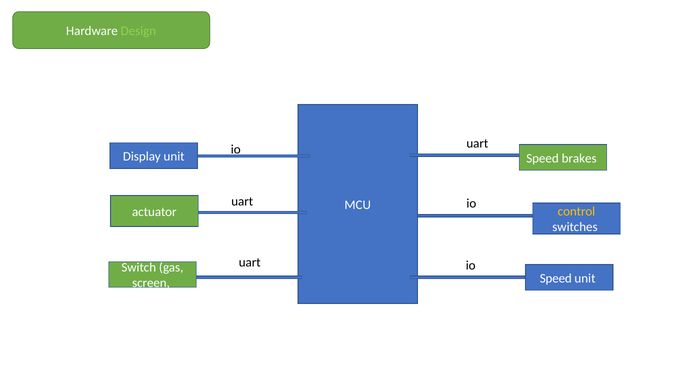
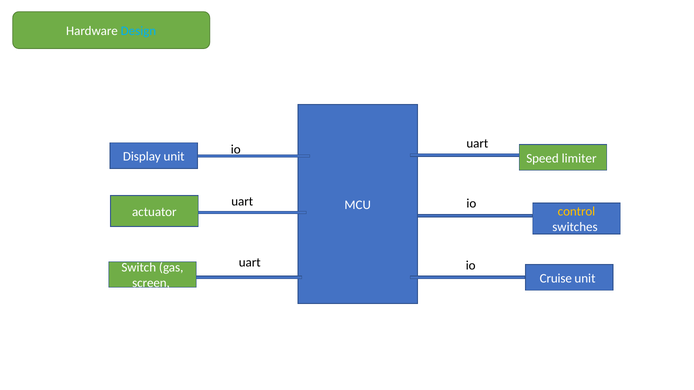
Design colour: light green -> light blue (138, 31)
brakes: brakes -> limiter (579, 158)
Speed: Speed -> Cruise (556, 279)
